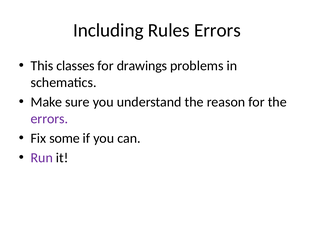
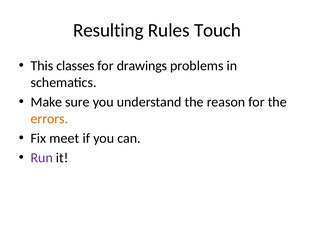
Including: Including -> Resulting (108, 30)
Rules Errors: Errors -> Touch (217, 30)
errors colour: purple -> orange (49, 119)
some: some -> meet (64, 138)
